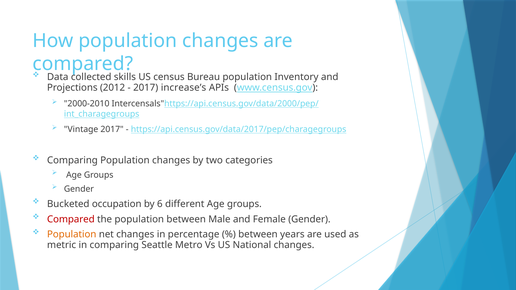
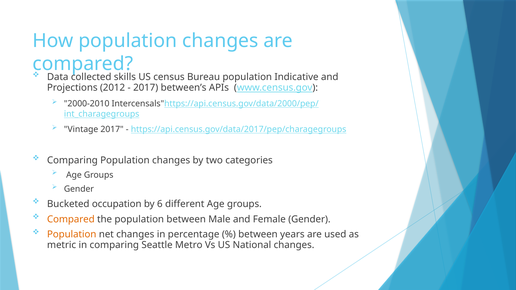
Inventory: Inventory -> Indicative (297, 77)
increase’s: increase’s -> between’s (184, 88)
Compared colour: red -> orange (71, 219)
